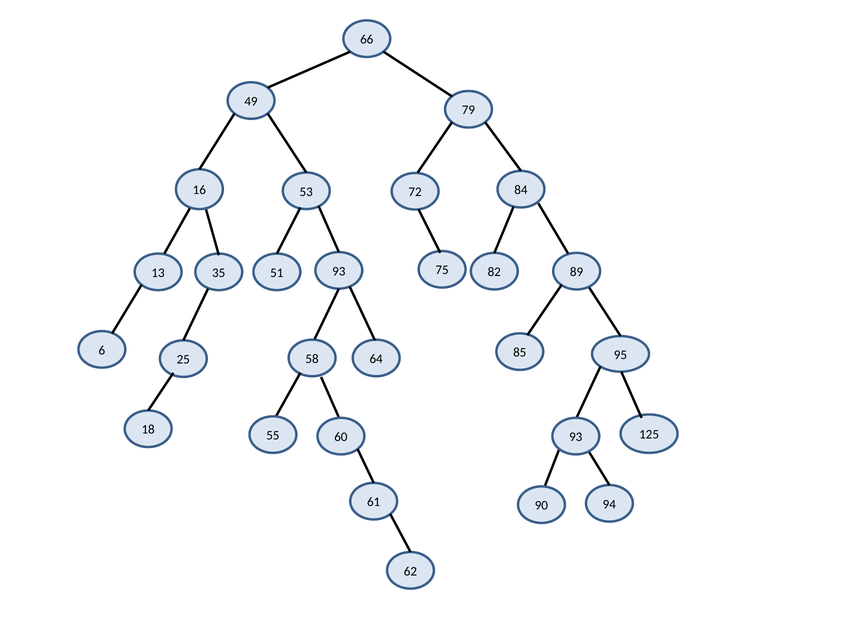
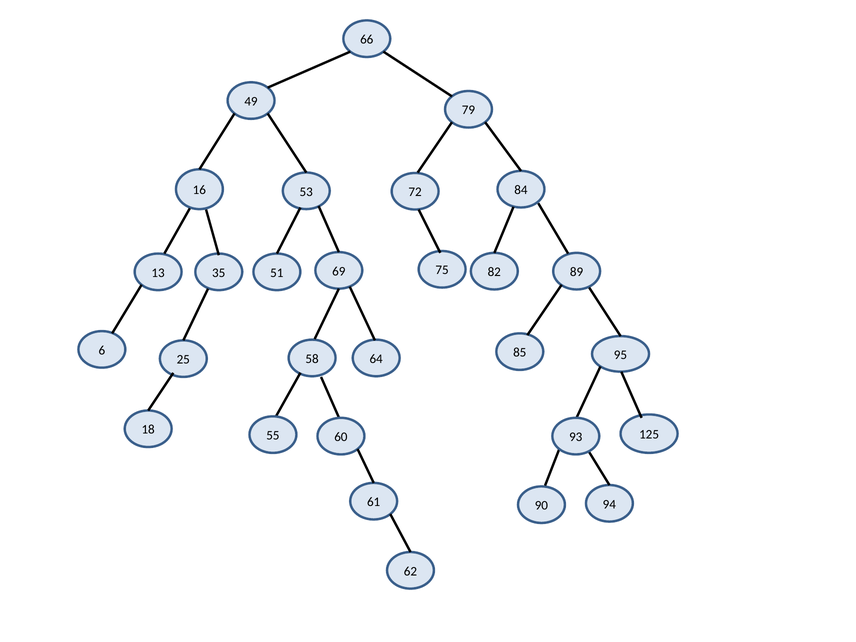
51 93: 93 -> 69 (339, 271)
